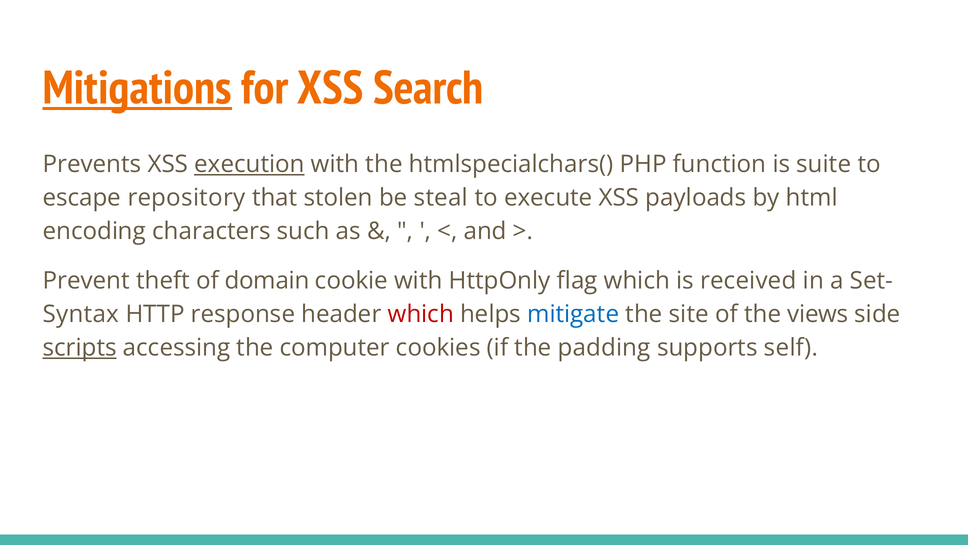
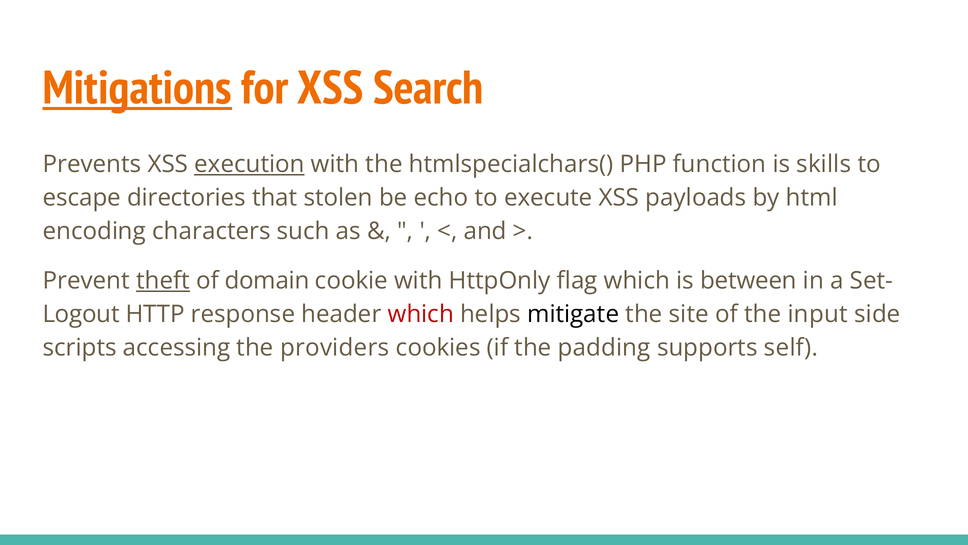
suite: suite -> skills (824, 164)
repository: repository -> directories (187, 198)
steal: steal -> echo (441, 198)
theft underline: none -> present (163, 281)
received: received -> between (748, 281)
Syntax: Syntax -> Logout (81, 314)
mitigate colour: blue -> black (573, 314)
views: views -> input (818, 314)
scripts underline: present -> none (80, 347)
computer: computer -> providers (335, 347)
